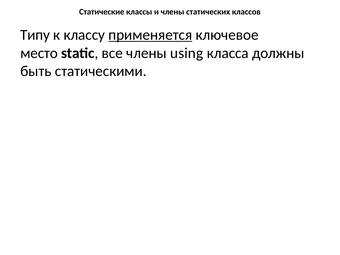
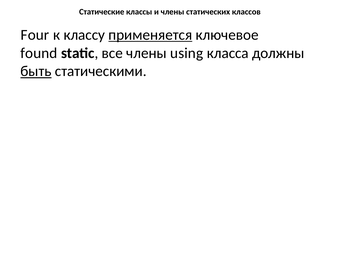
Типу: Типу -> Four (35, 35)
место: место -> found (39, 53)
быть underline: none -> present (36, 71)
